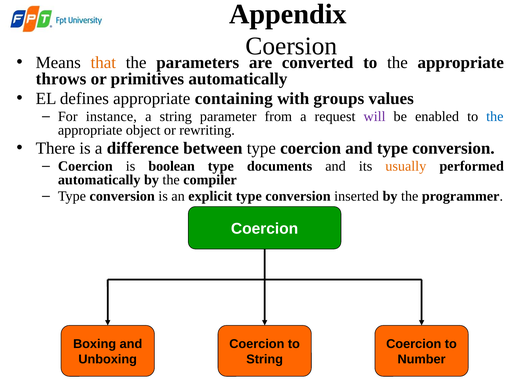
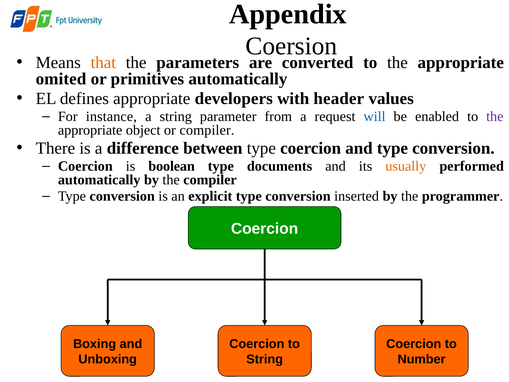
throws: throws -> omited (61, 79)
containing: containing -> developers (234, 99)
groups: groups -> header (339, 99)
will colour: purple -> blue (375, 116)
the colour: blue -> purple (495, 116)
or rewriting: rewriting -> compiler (207, 130)
